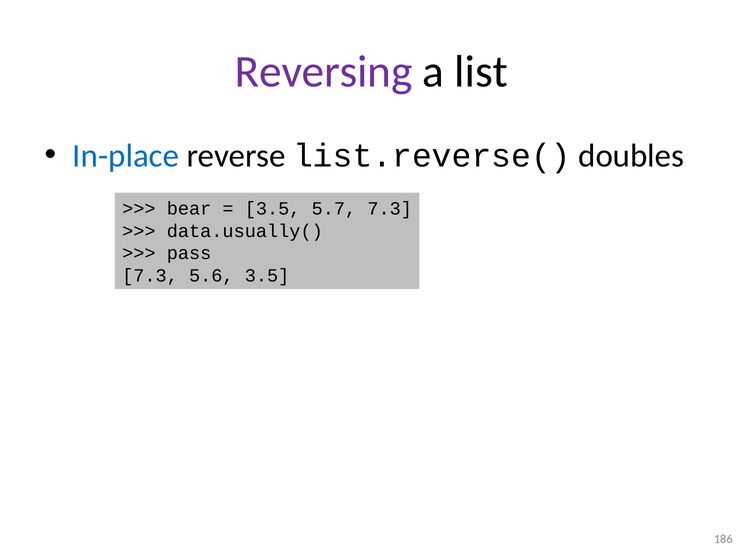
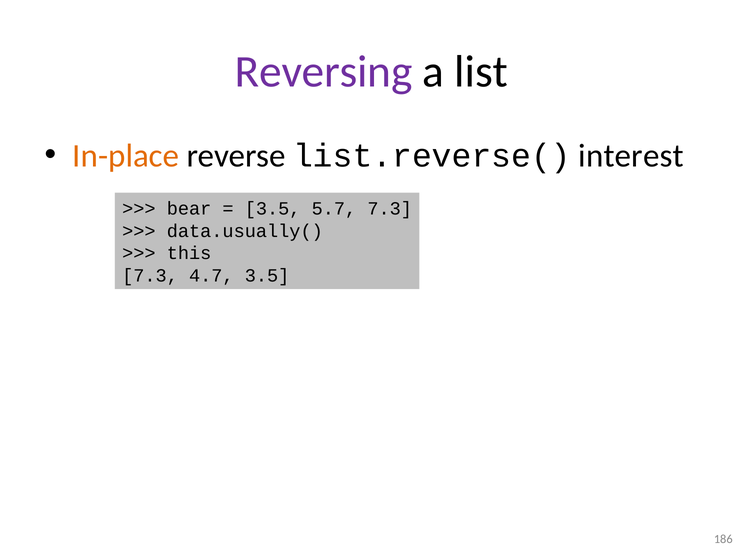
In-place colour: blue -> orange (126, 156)
doubles: doubles -> interest (631, 156)
pass: pass -> this (189, 253)
5.6: 5.6 -> 4.7 (211, 276)
